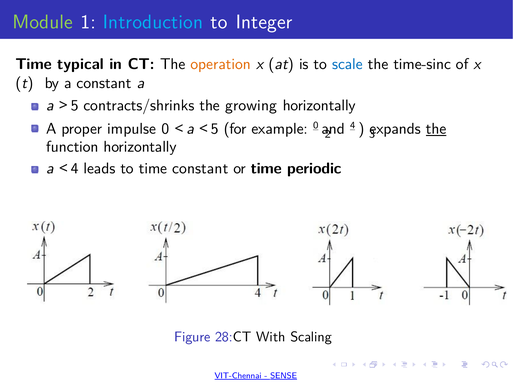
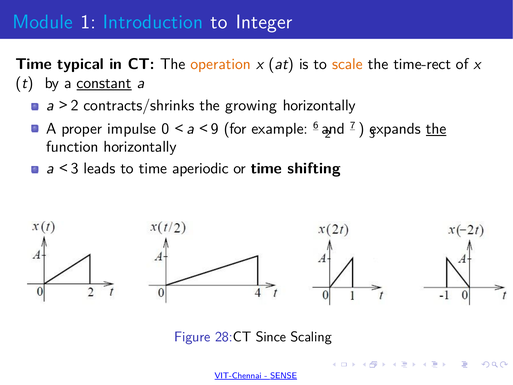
Module colour: light green -> light blue (43, 22)
scale colour: blue -> orange (347, 64)
time-sinc: time-sinc -> time-rect (422, 64)
constant underline: none -> present (104, 83)
5: 5 -> 2 (75, 105)
5: 5 -> 9 (215, 129)
example 0: 0 -> 6 (316, 125)
4: 4 -> 7 (353, 125)
4: 4 -> 3 (75, 168)
time constant: constant -> aperiodic (200, 168)
periodic: periodic -> shifting (314, 168)
With: With -> Since (271, 337)
